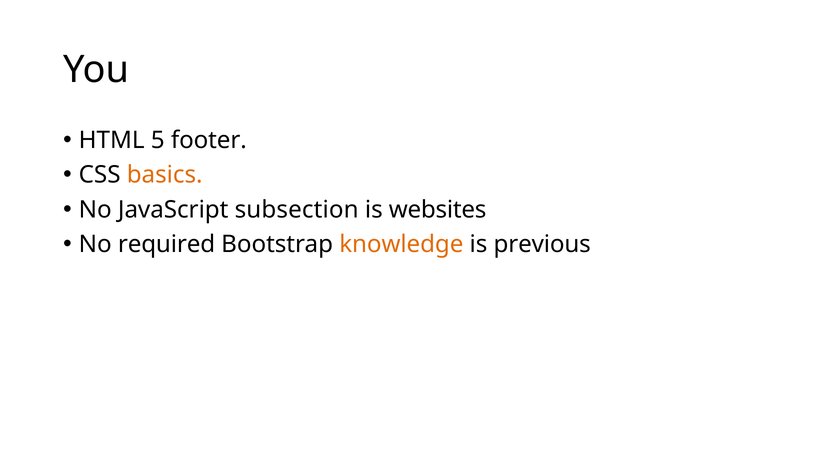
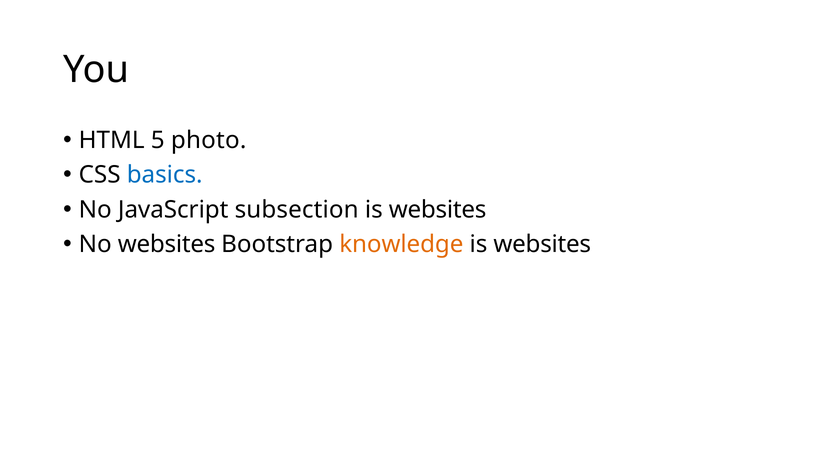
footer: footer -> photo (209, 140)
basics colour: orange -> blue (165, 175)
No required: required -> websites (167, 244)
previous: previous -> websites (542, 244)
